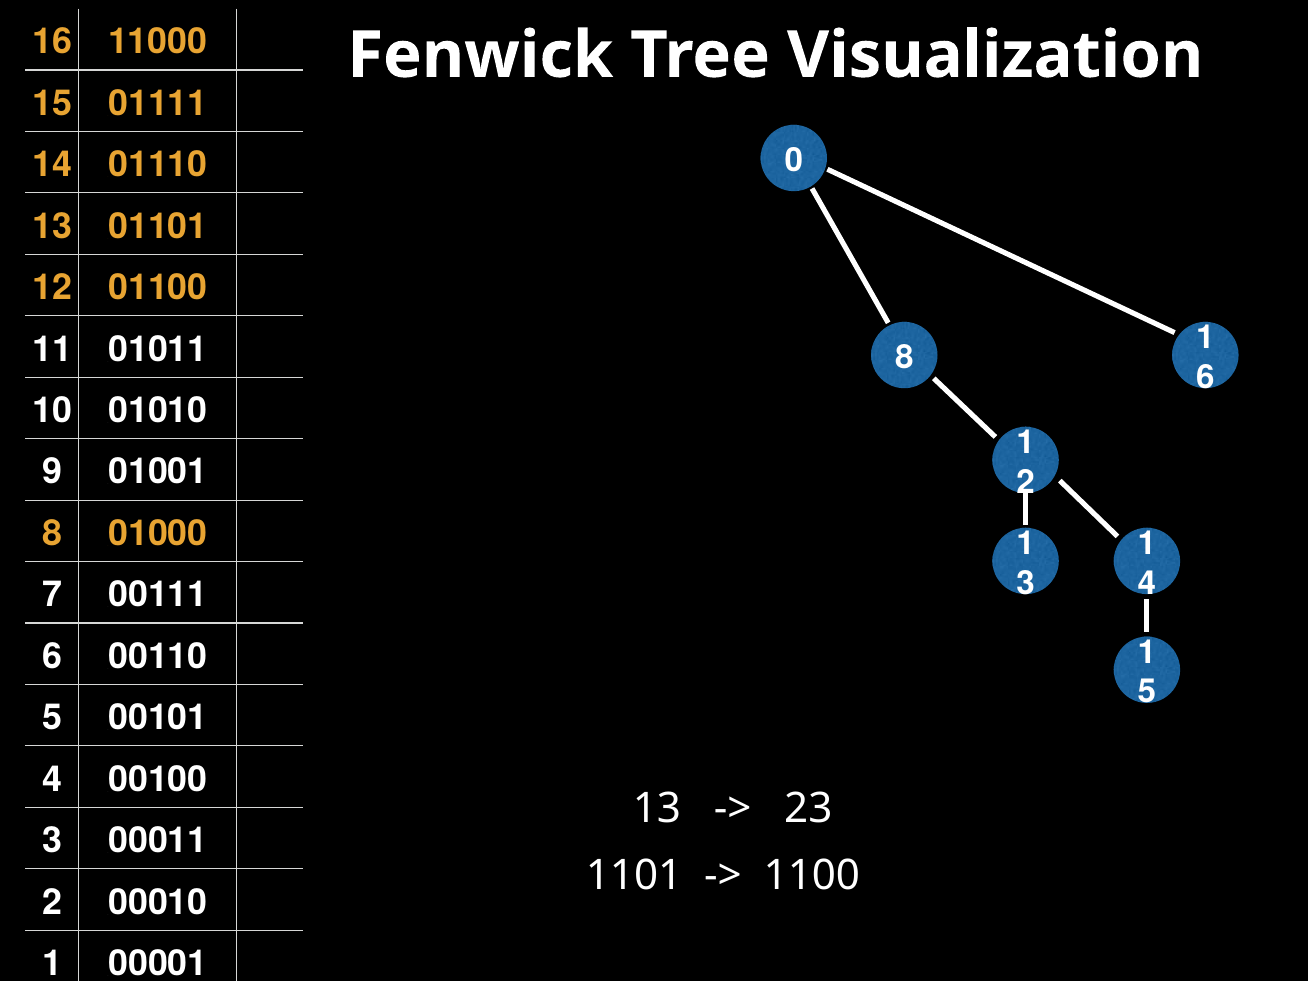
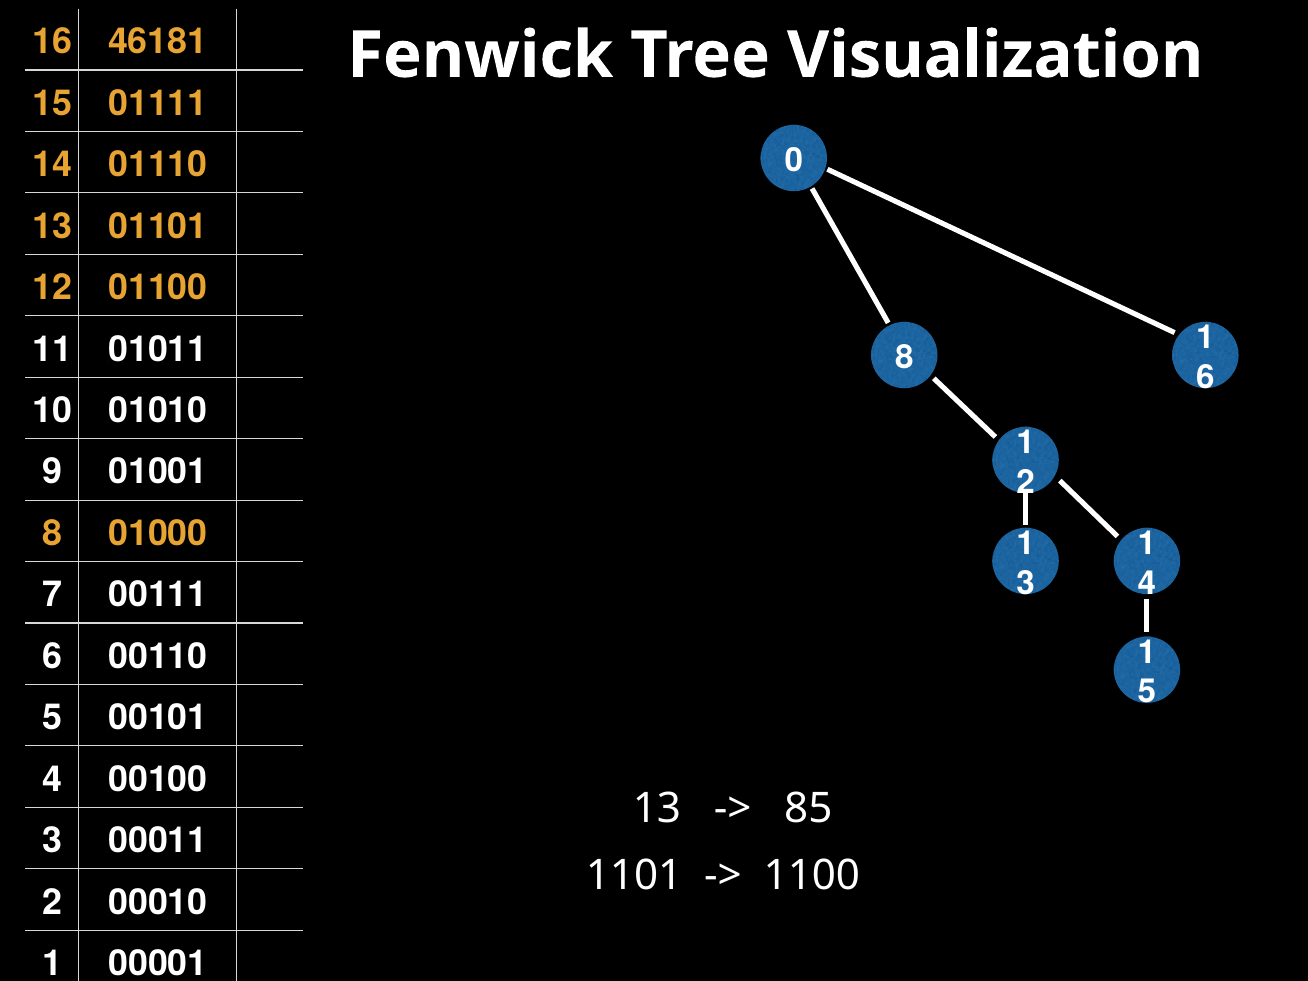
11000: 11000 -> 46181 (158, 42)
23: 23 -> 85 (808, 808)
